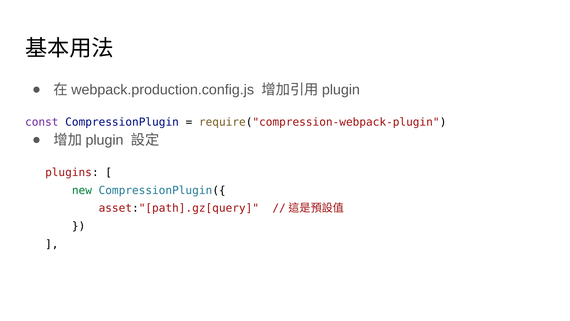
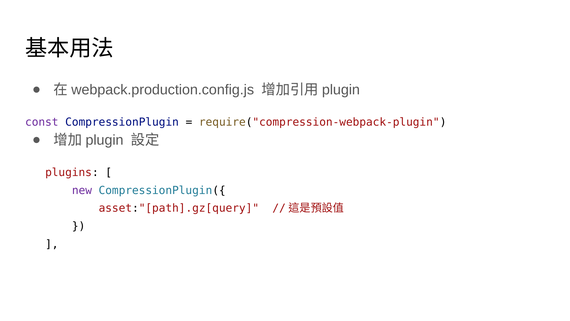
new colour: green -> purple (82, 190)
